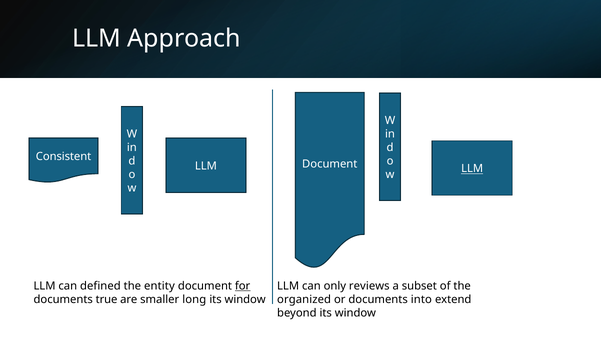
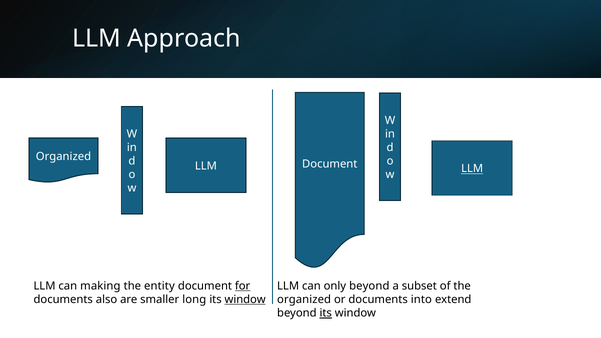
Consistent: Consistent -> Organized (63, 157)
defined: defined -> making (100, 286)
only reviews: reviews -> beyond (369, 286)
true: true -> also (107, 300)
window underline: none -> present (245, 300)
its underline: none -> present (326, 313)
